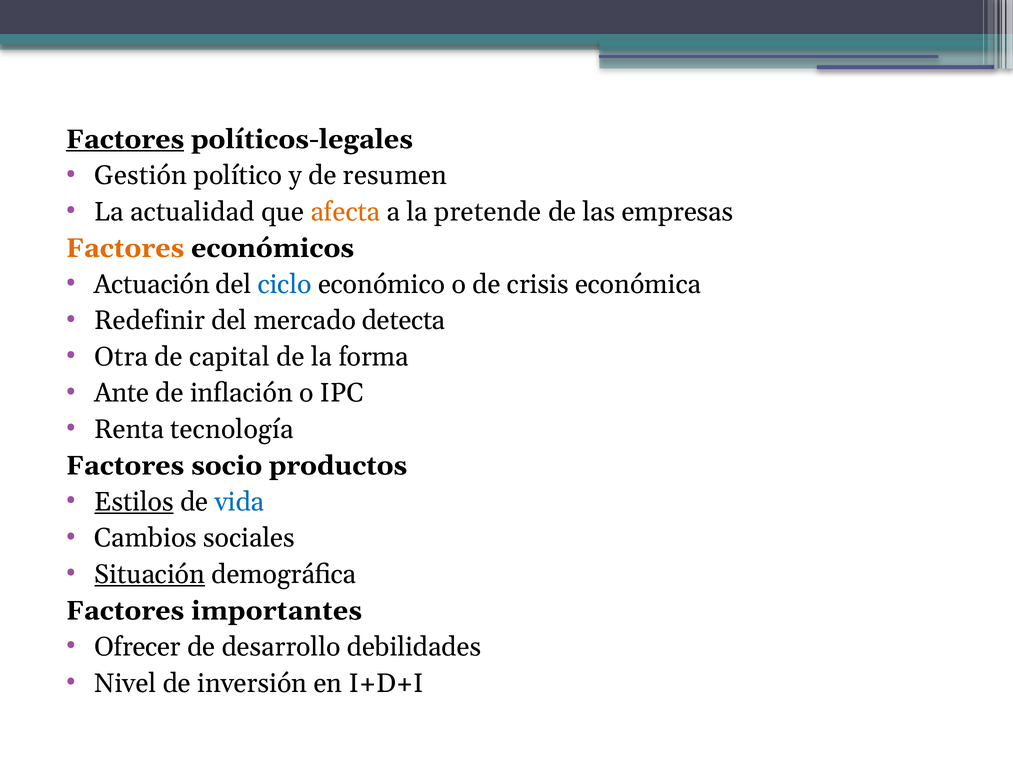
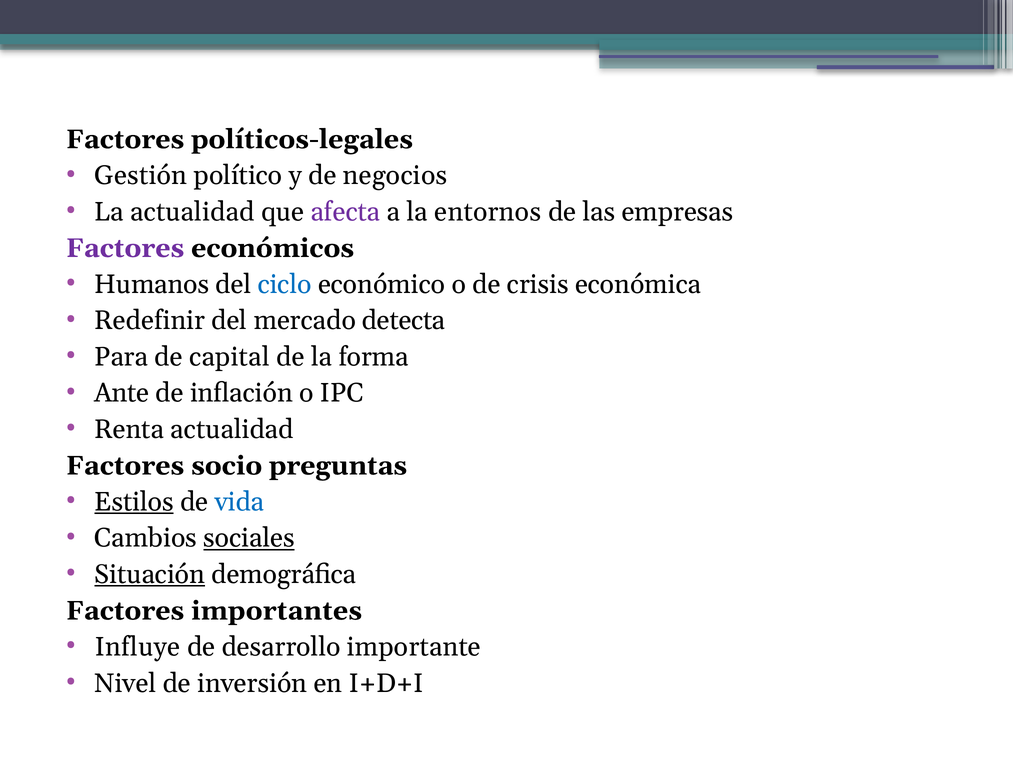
Factores underline: present -> none (125, 140)
resumen: resumen -> negocios (395, 176)
afecta colour: orange -> purple (345, 212)
pretende: pretende -> entornos (488, 212)
Factores colour: orange -> purple (125, 248)
Actuación: Actuación -> Humanos (152, 285)
Otra: Otra -> Para (121, 357)
Renta tecnología: tecnología -> actualidad (232, 430)
productos: productos -> preguntas (338, 466)
sociales underline: none -> present (249, 539)
Ofrecer: Ofrecer -> Influye (137, 648)
debilidades: debilidades -> importante (414, 648)
